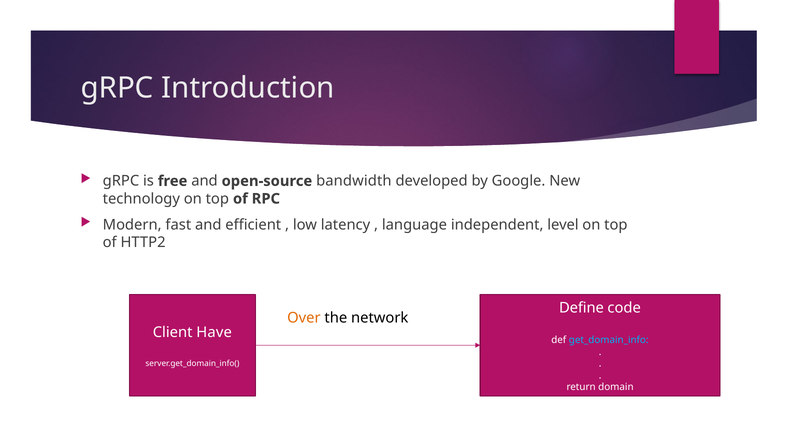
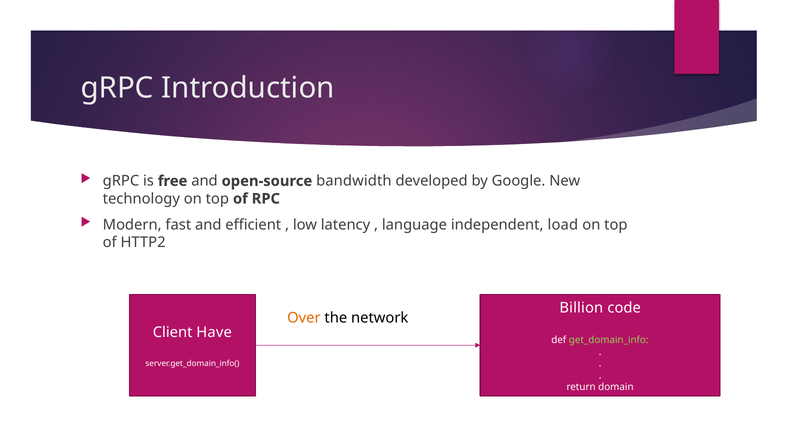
level: level -> load (563, 225)
Define: Define -> Billion (581, 308)
get_domain_info colour: light blue -> light green (609, 340)
